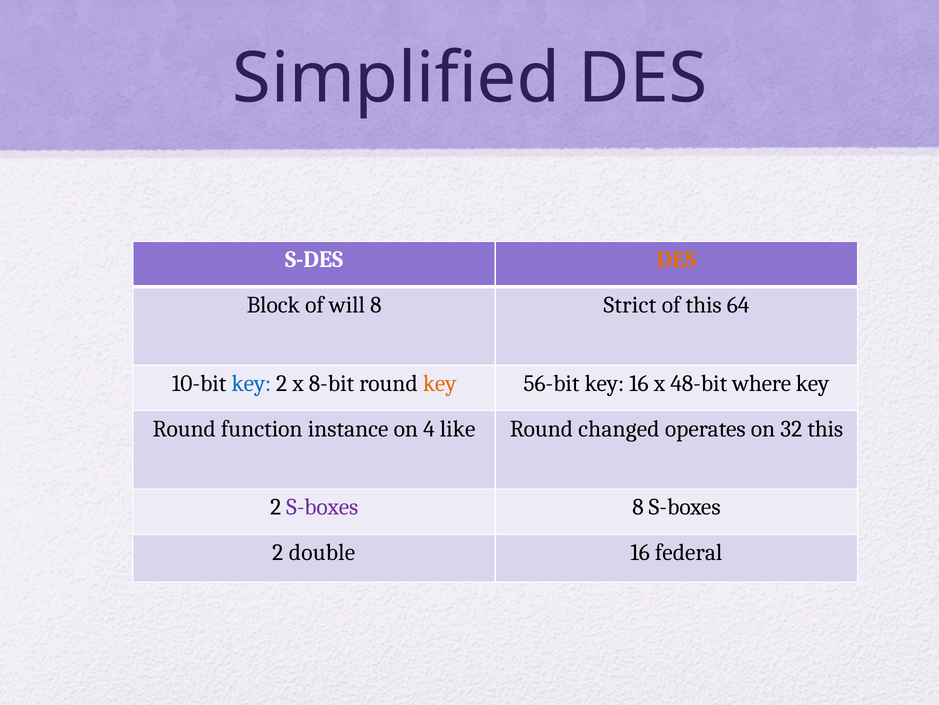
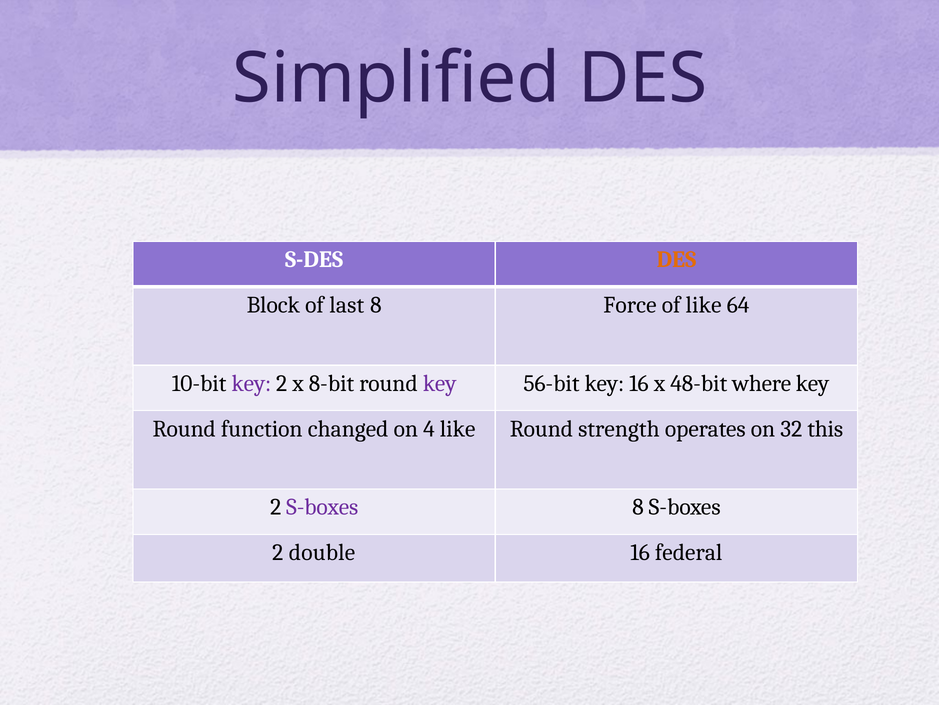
will: will -> last (347, 305)
Strict: Strict -> Force (630, 305)
of this: this -> like (704, 305)
key colour: blue -> purple (251, 383)
key colour: orange -> purple (440, 383)
instance: instance -> changed (348, 428)
changed: changed -> strength (619, 428)
